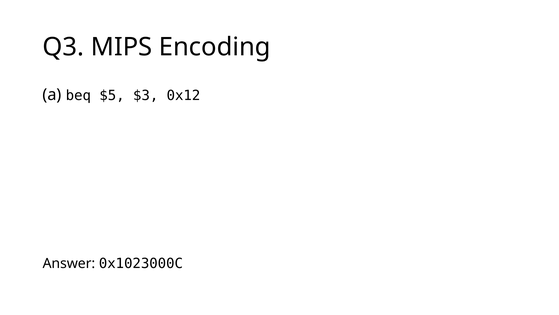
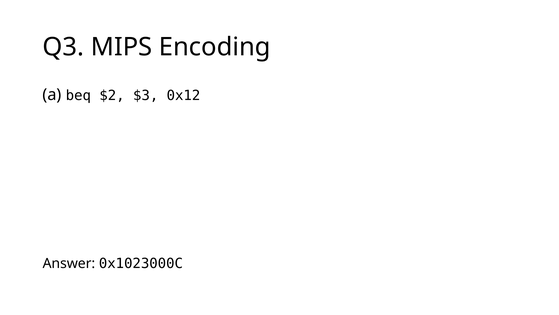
$5: $5 -> $2 (112, 95)
